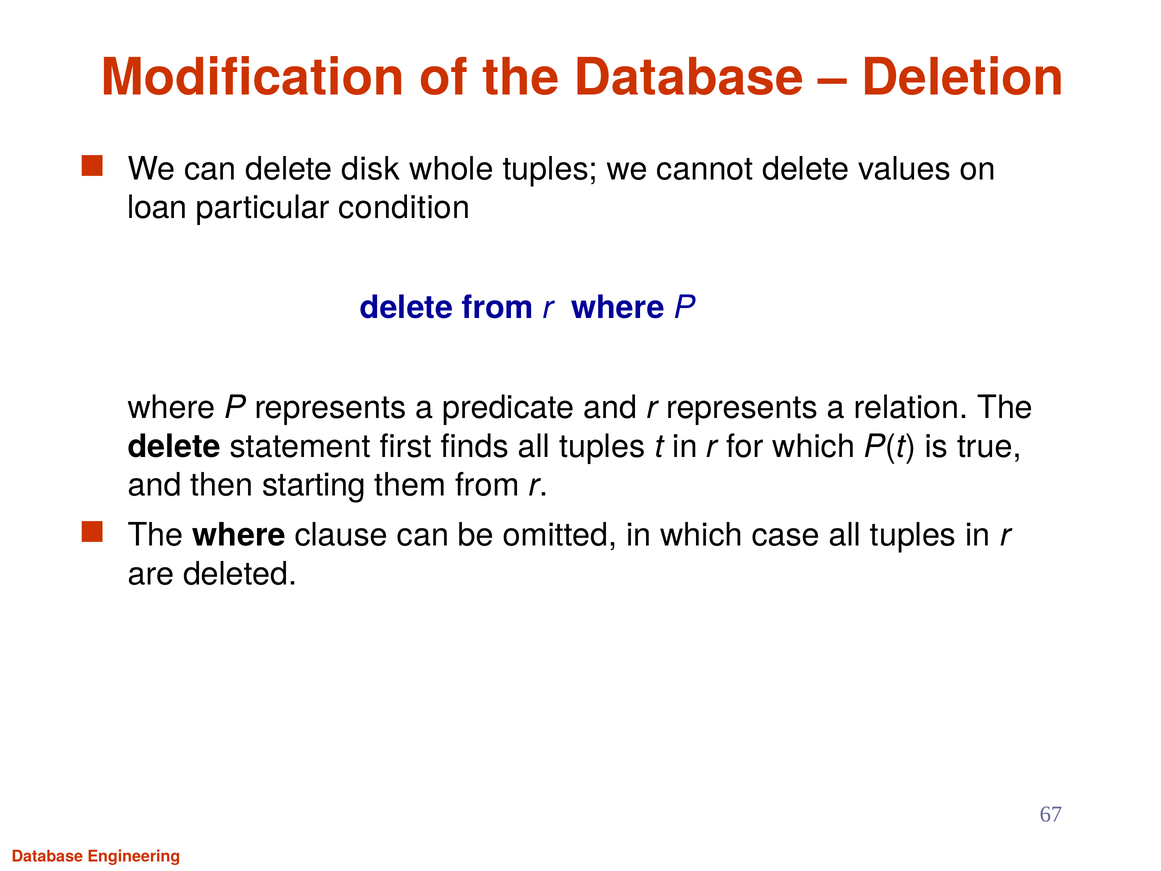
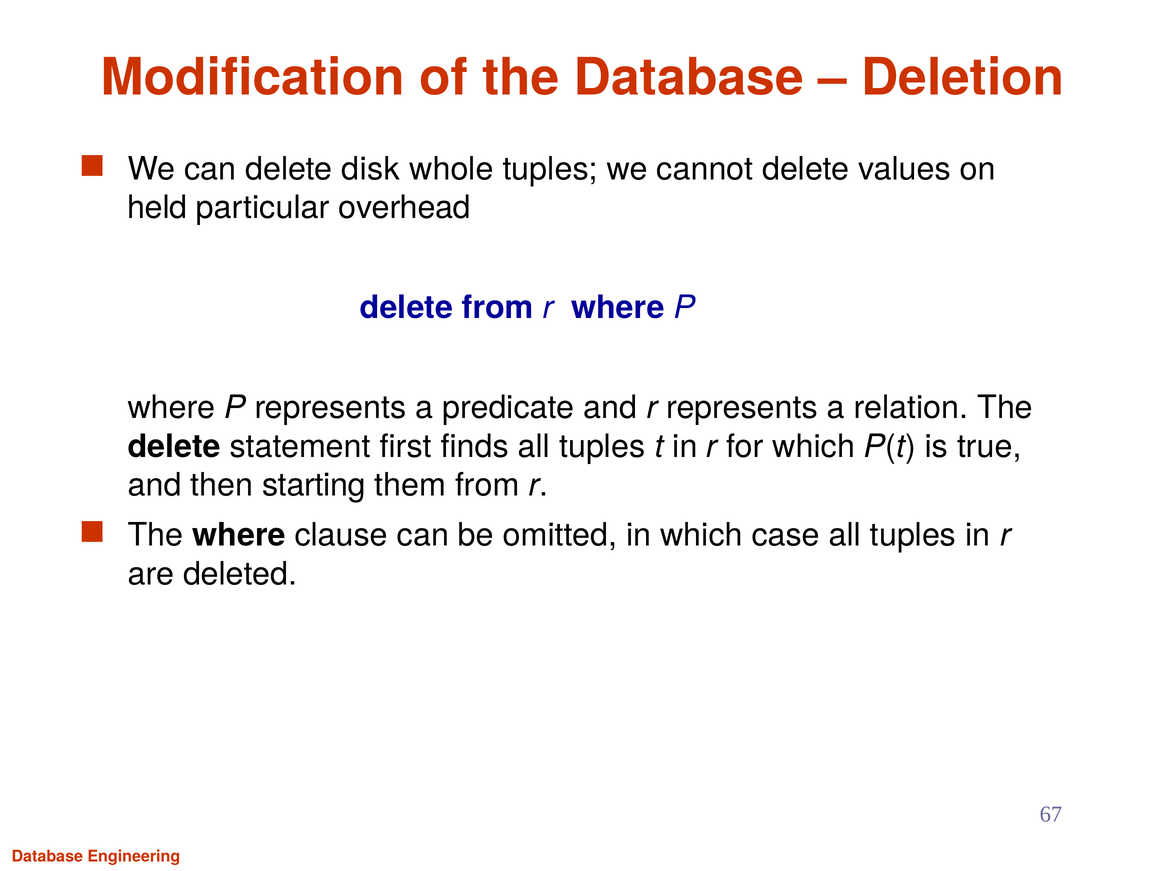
loan: loan -> held (157, 208)
condition: condition -> overhead (405, 208)
